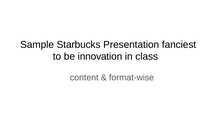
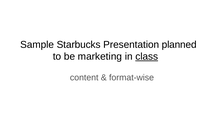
fanciest: fanciest -> planned (179, 45)
innovation: innovation -> marketing (100, 57)
class underline: none -> present (147, 57)
